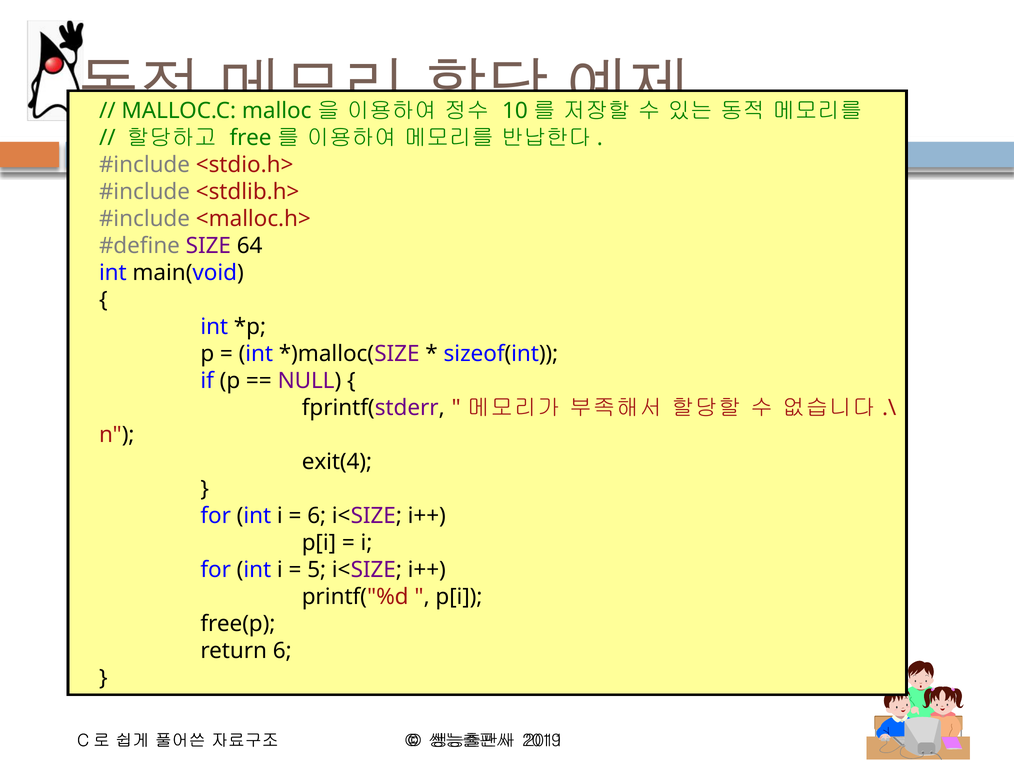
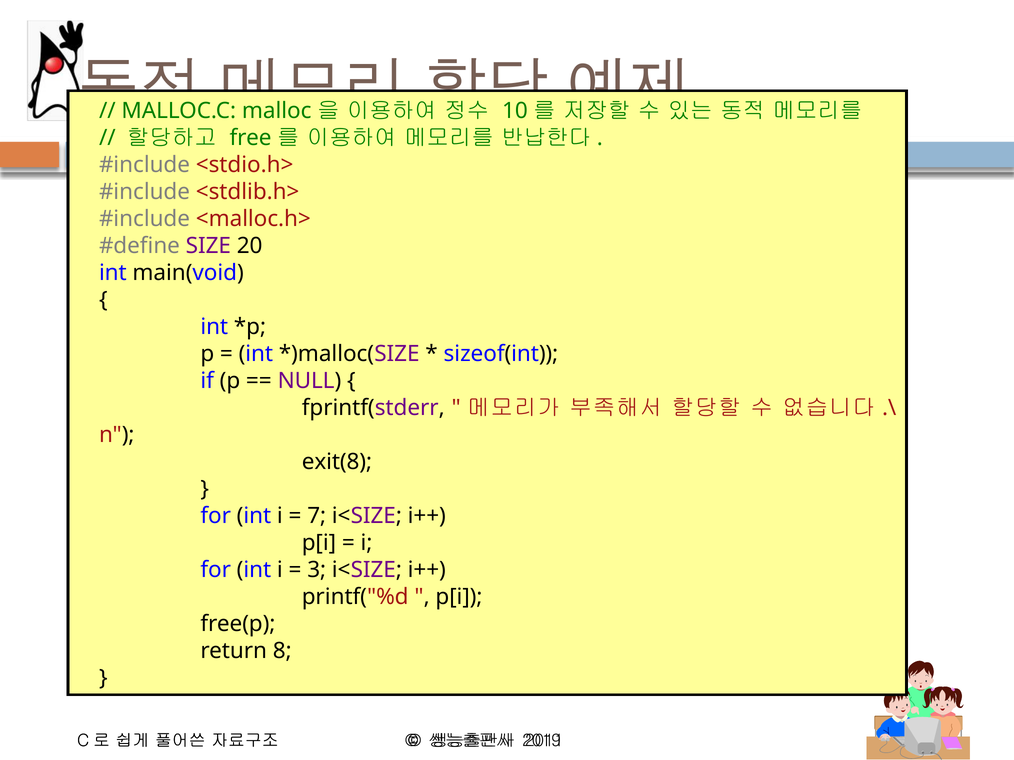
64: 64 -> 20 (250, 246)
exit(4: exit(4 -> exit(8 (337, 462)
6: 6 -> 7 (317, 516)
5: 5 -> 3 (317, 570)
return 6: 6 -> 8 (282, 651)
